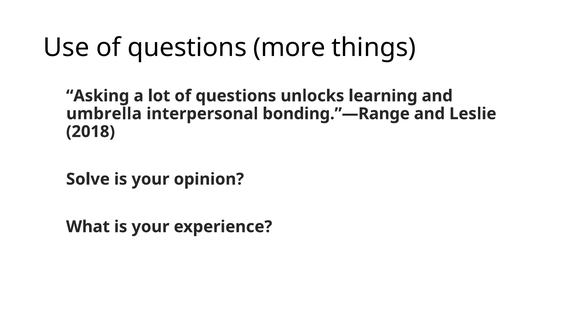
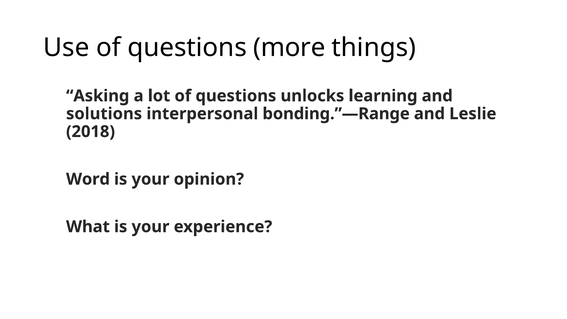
umbrella: umbrella -> solutions (104, 114)
Solve: Solve -> Word (88, 179)
